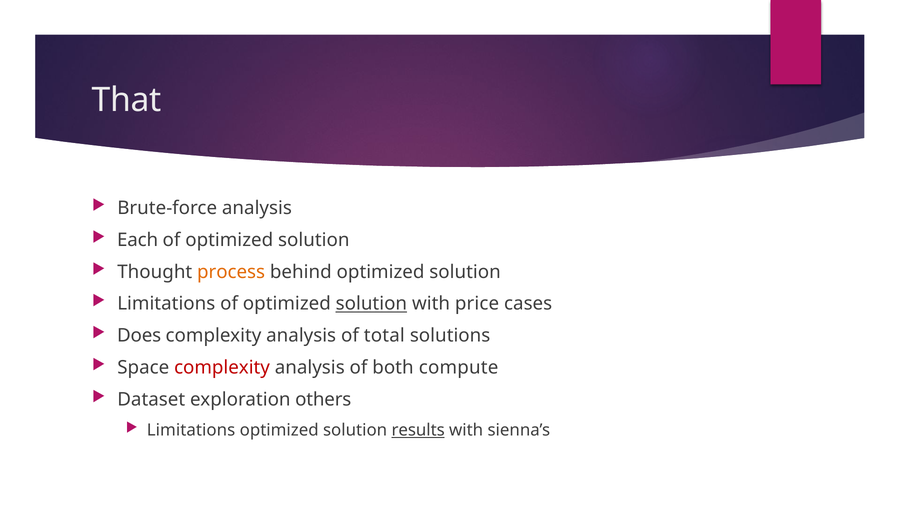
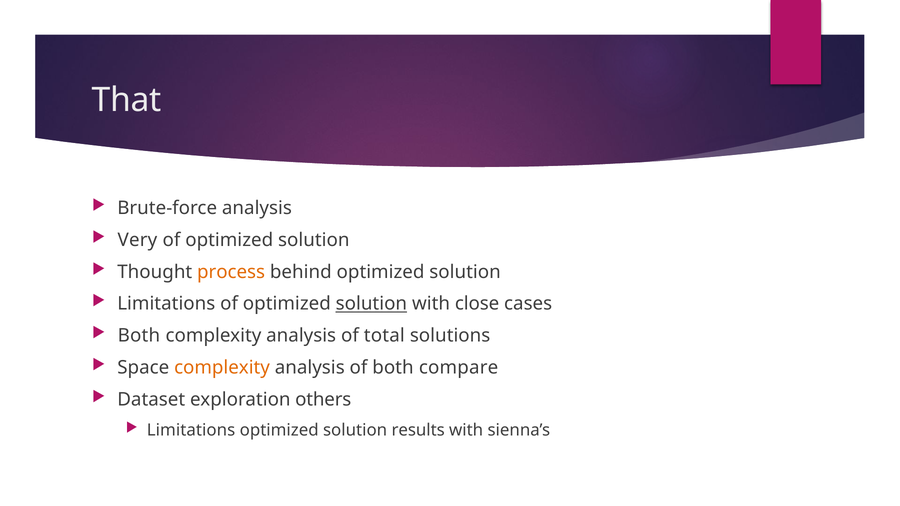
Each: Each -> Very (137, 240)
price: price -> close (477, 304)
Does: Does -> Both (139, 336)
complexity colour: red -> orange (222, 368)
compute: compute -> compare (459, 368)
results underline: present -> none (418, 430)
